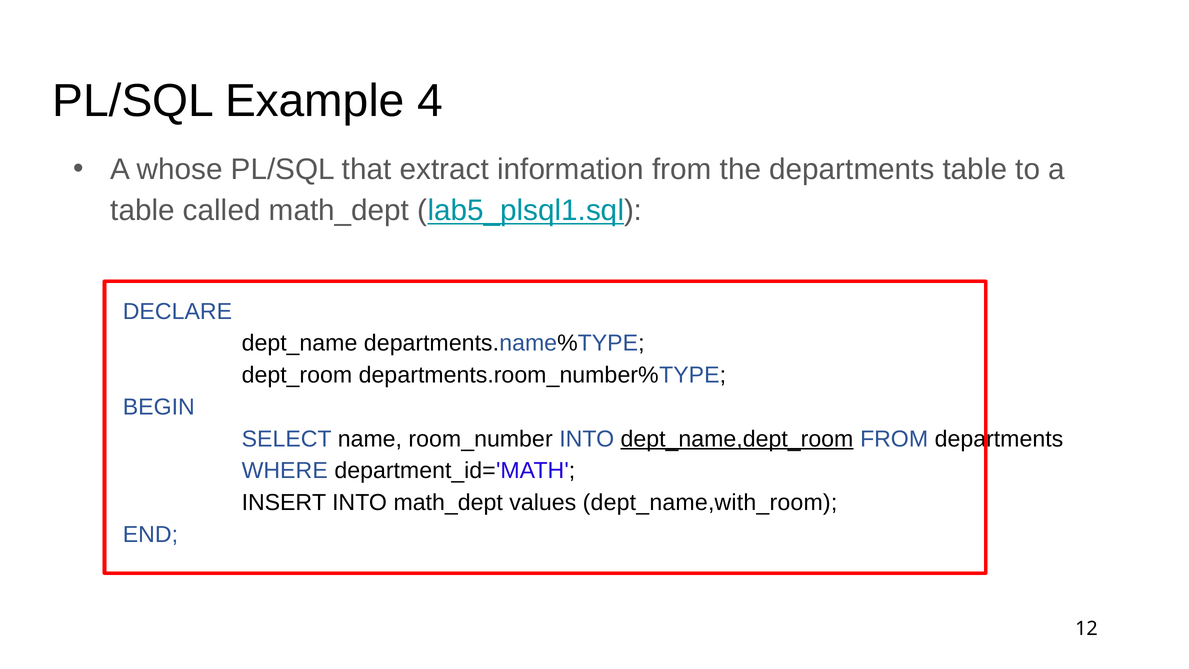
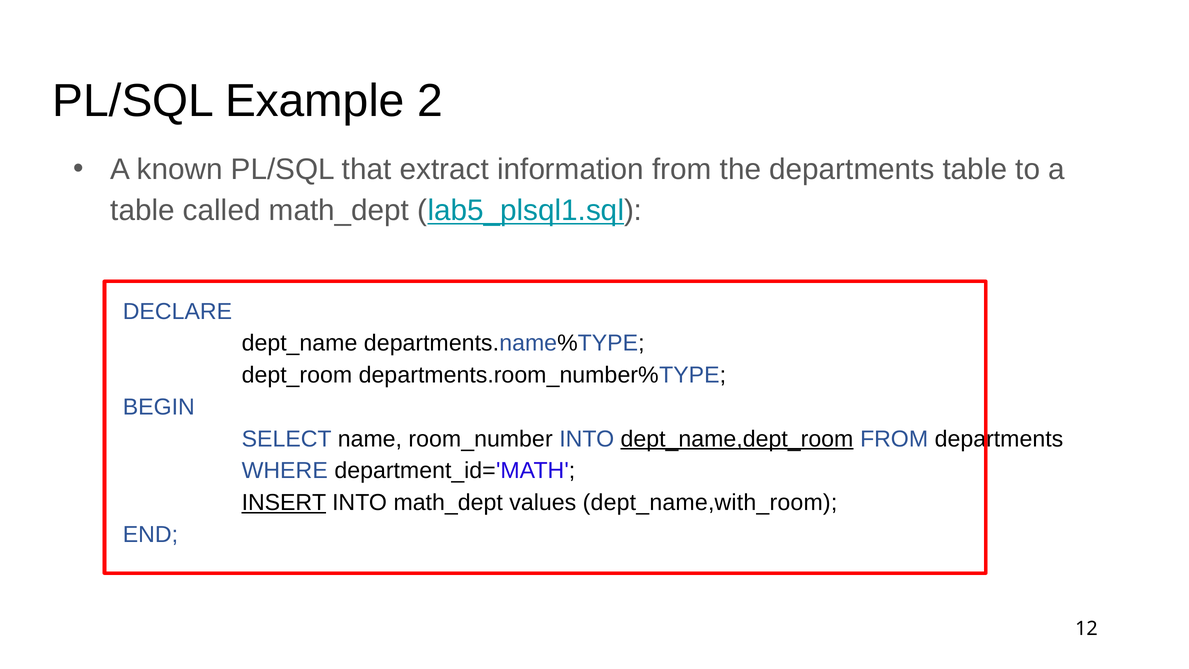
4: 4 -> 2 (430, 101)
whose: whose -> known (180, 169)
INSERT underline: none -> present (284, 503)
